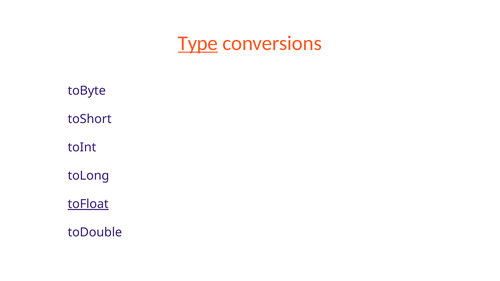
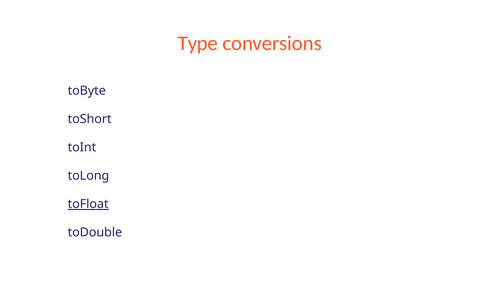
Type underline: present -> none (198, 43)
